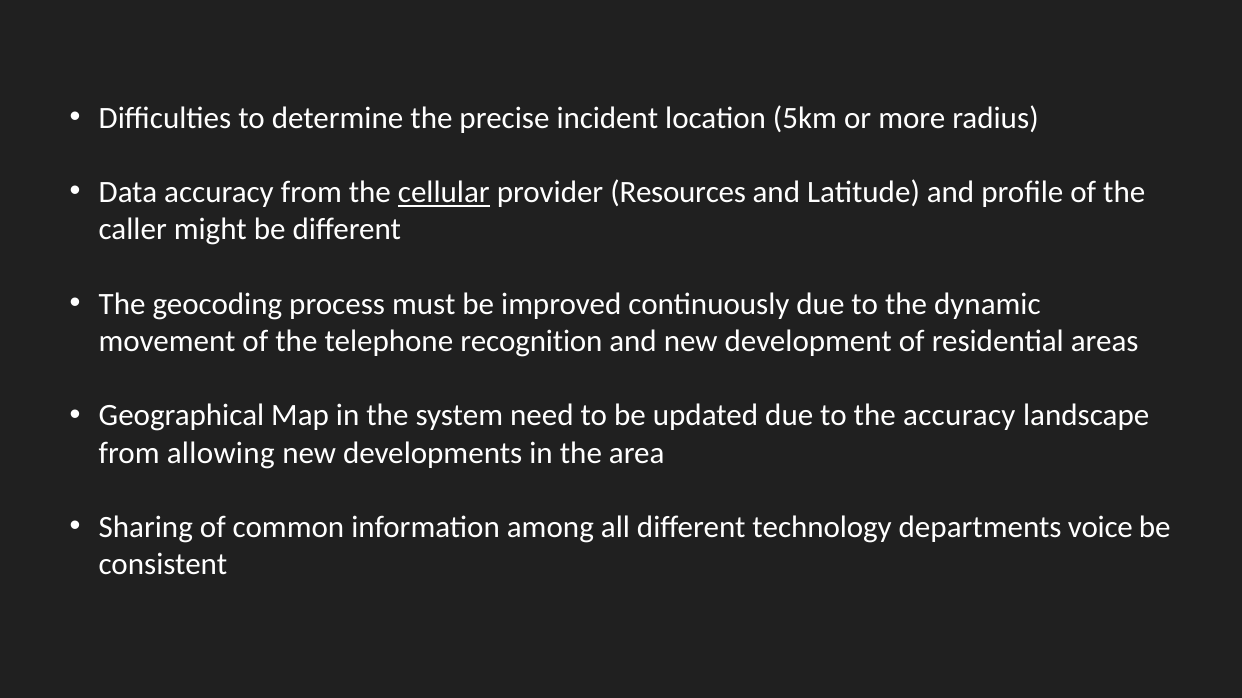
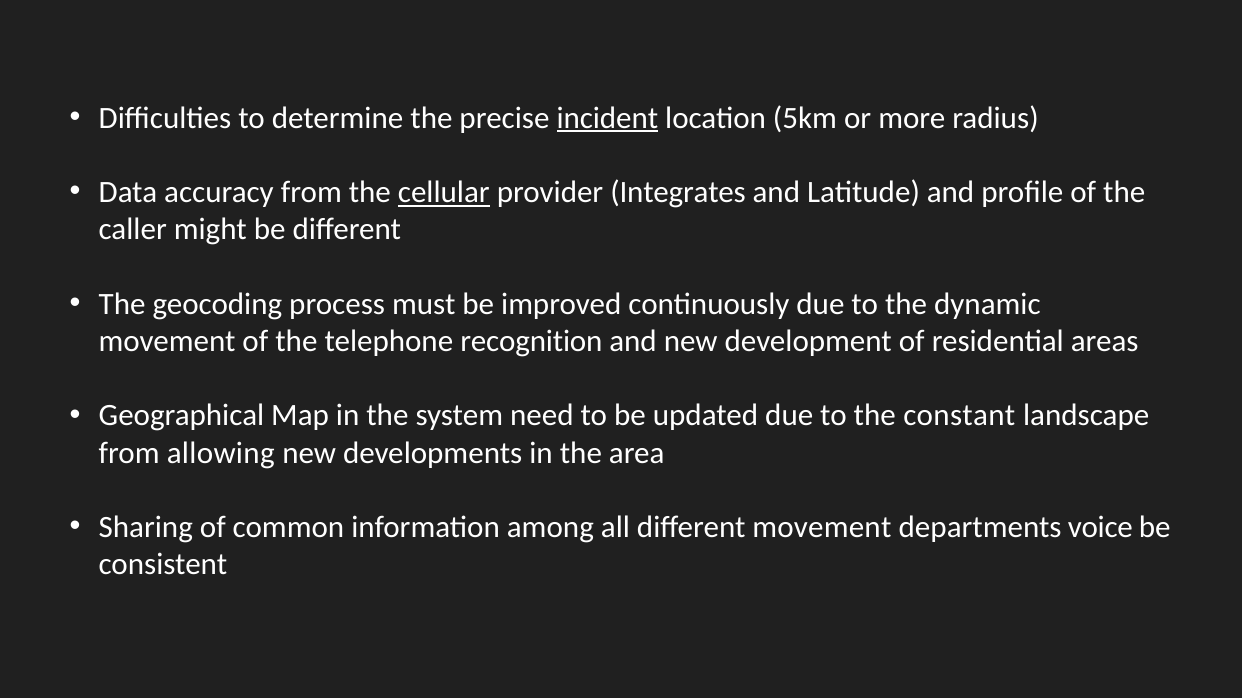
incident underline: none -> present (607, 118)
Resources: Resources -> Integrates (678, 192)
the accuracy: accuracy -> constant (959, 416)
different technology: technology -> movement (822, 528)
